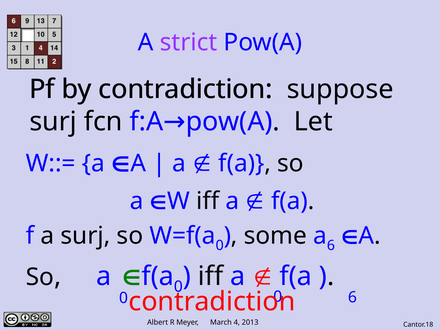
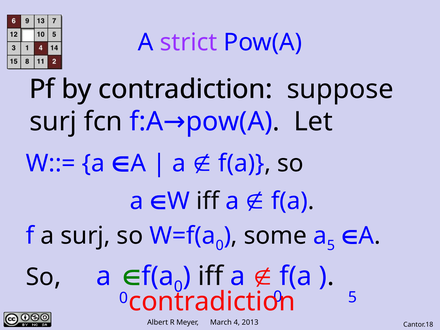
a 6: 6 -> 5 (331, 245)
0 6: 6 -> 5 (352, 297)
